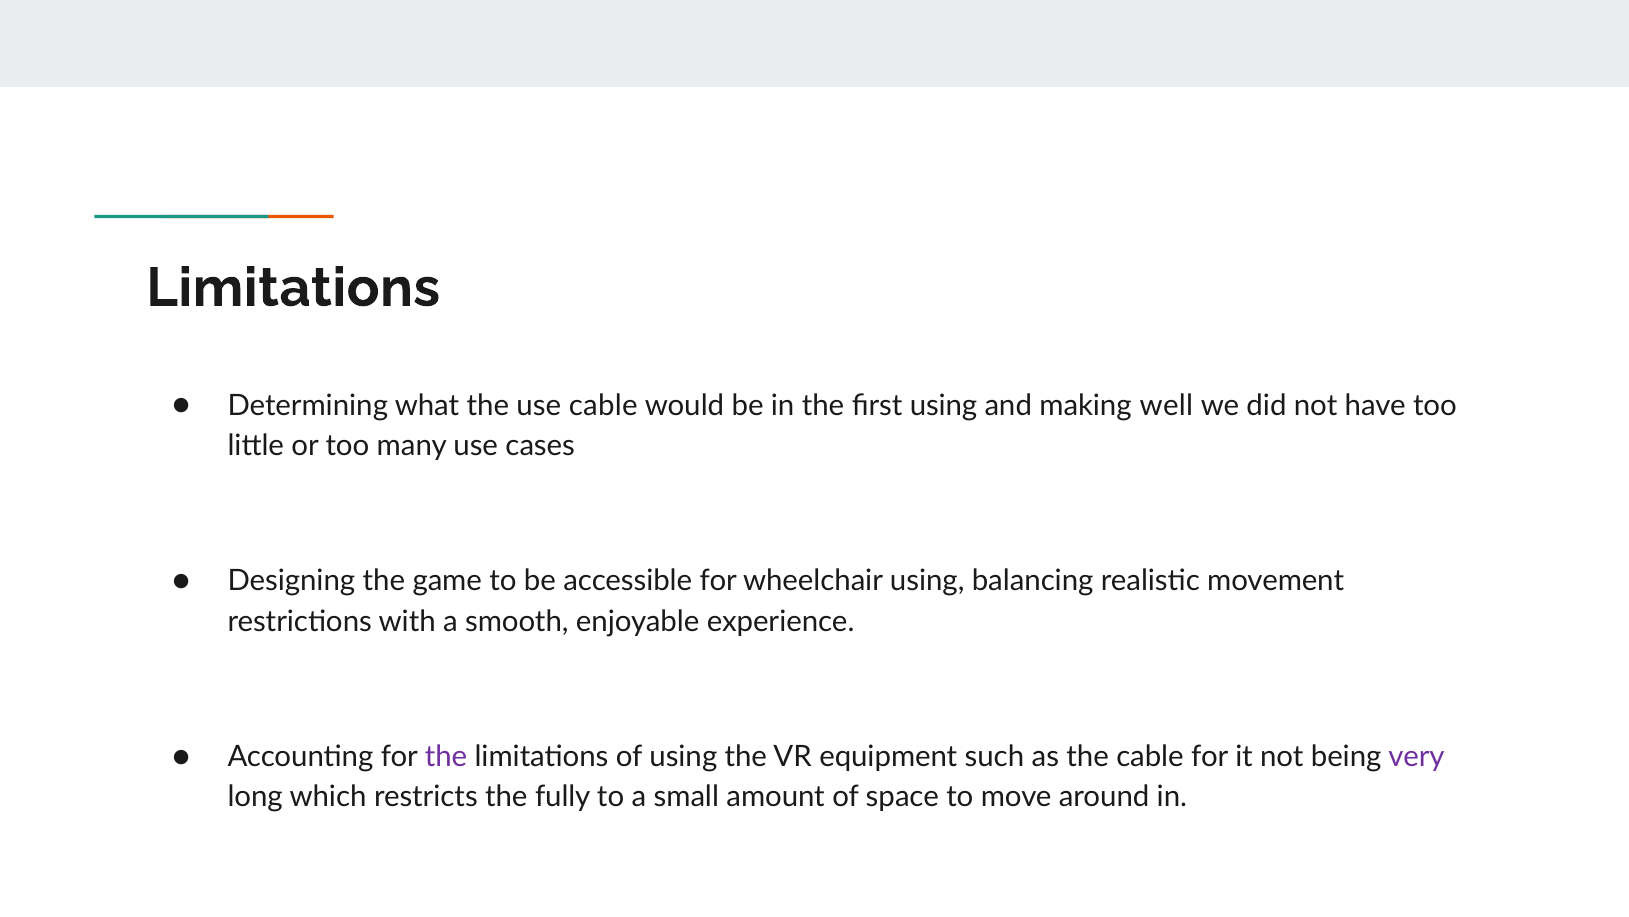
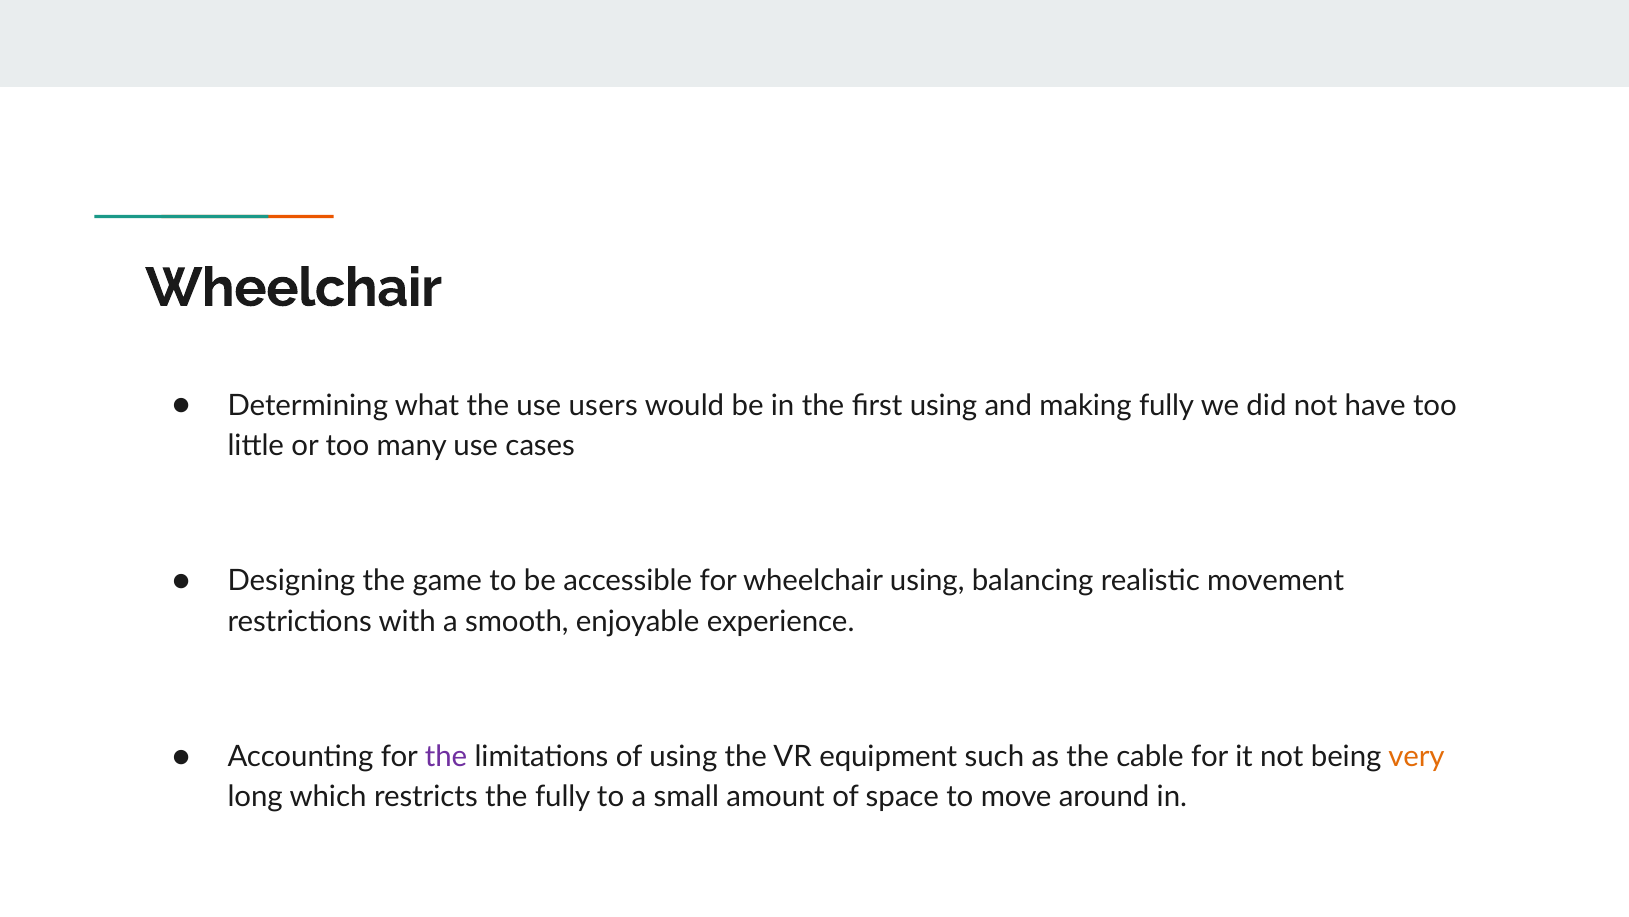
Limitations: Limitations -> Wheelchair (294, 288)
use cable: cable -> users (603, 405)
making well: well -> fully (1167, 405)
very colour: purple -> orange (1416, 756)
